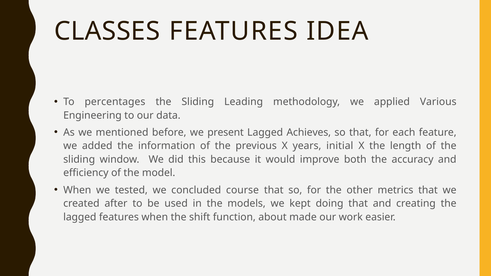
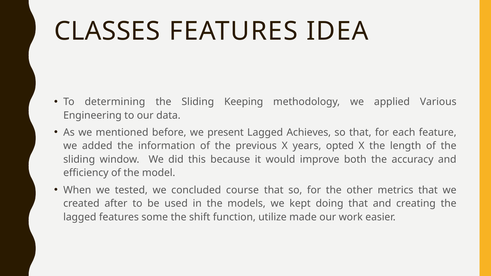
percentages: percentages -> determining (115, 102)
Leading: Leading -> Keeping (244, 102)
initial: initial -> opted (340, 146)
features when: when -> some (155, 217)
about: about -> utilize (273, 217)
